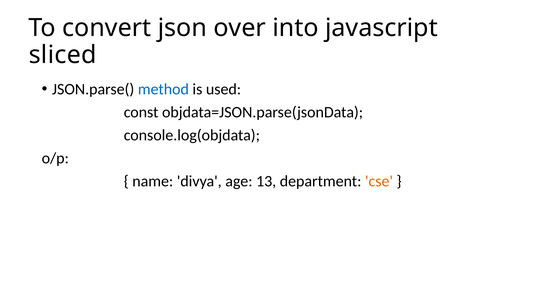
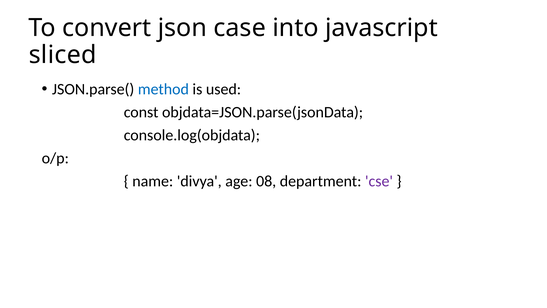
over: over -> case (240, 28)
13: 13 -> 08 (266, 181)
cse colour: orange -> purple (379, 181)
